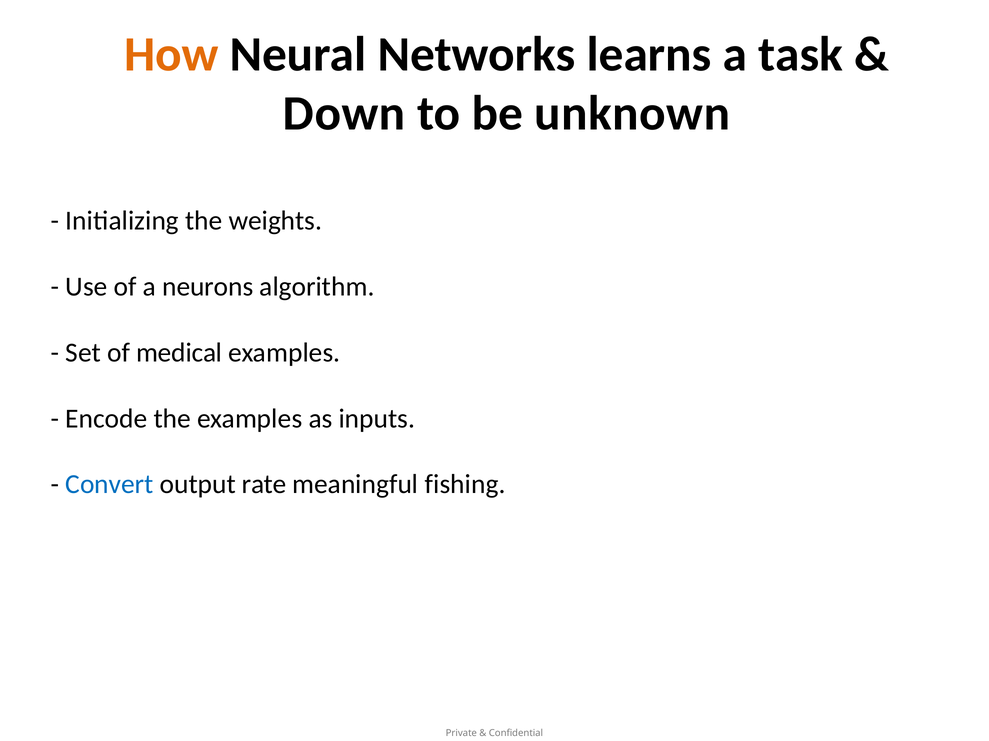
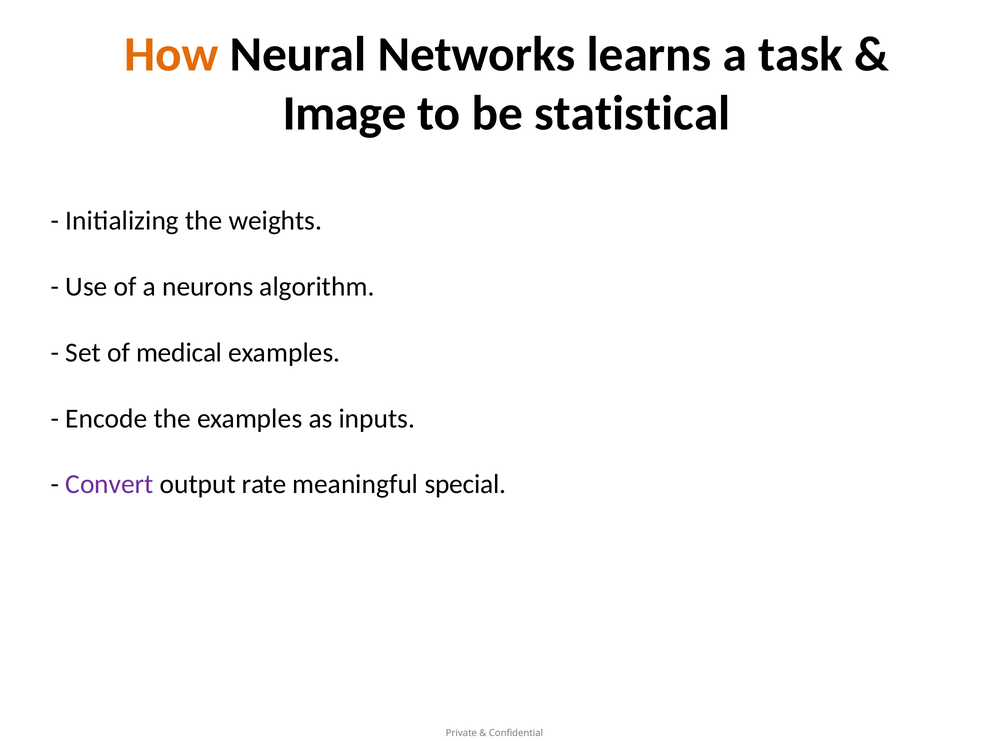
Down: Down -> Image (345, 114)
unknown: unknown -> statistical (632, 114)
Convert colour: blue -> purple (109, 485)
fishing: fishing -> special (465, 485)
